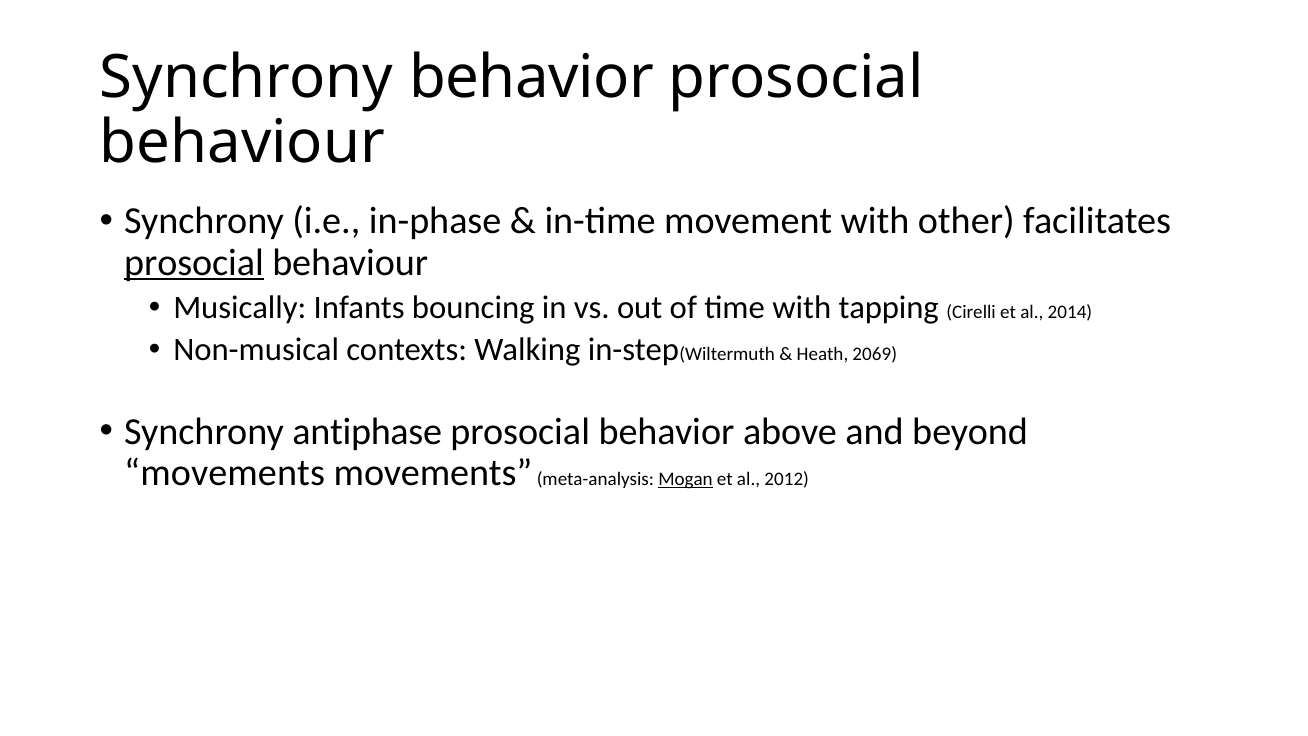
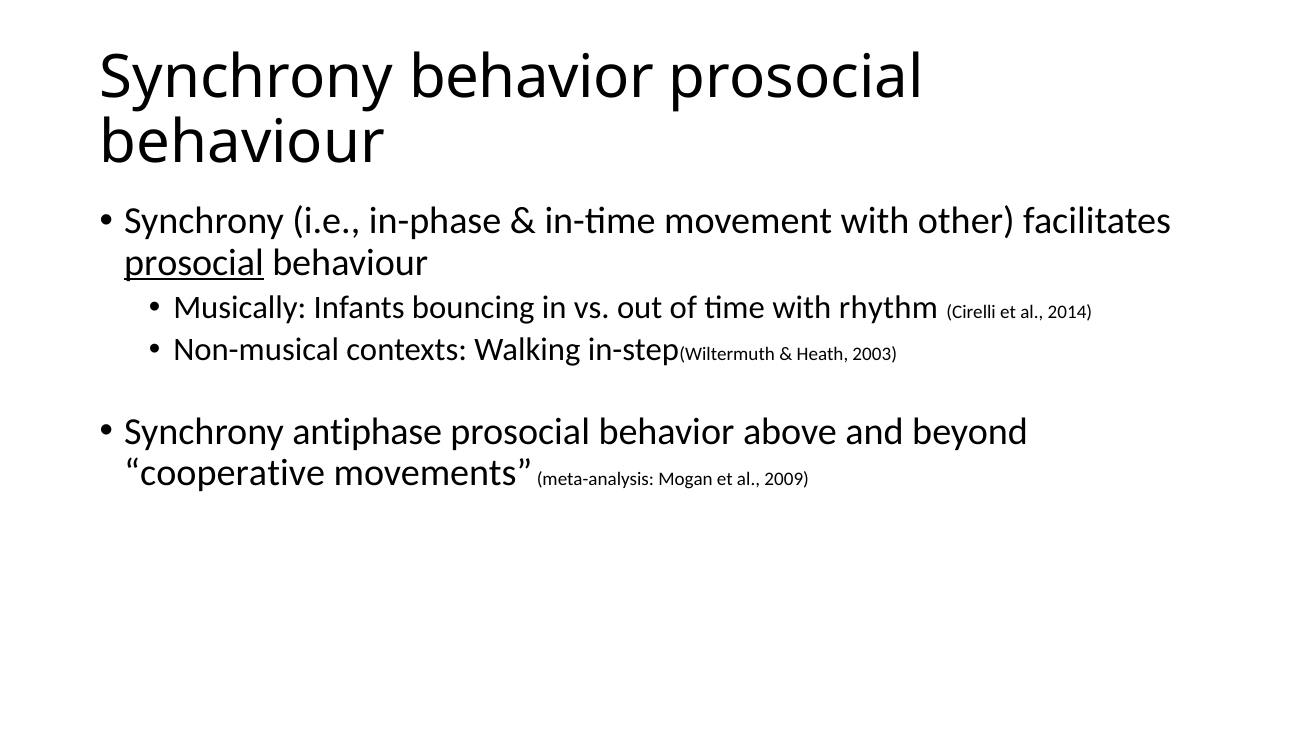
tapping: tapping -> rhythm (888, 307)
2069: 2069 -> 2003 (875, 354)
movements: movements -> cooperative (225, 473)
Mogan underline: present -> none (686, 479)
2012: 2012 -> 2009 (787, 479)
